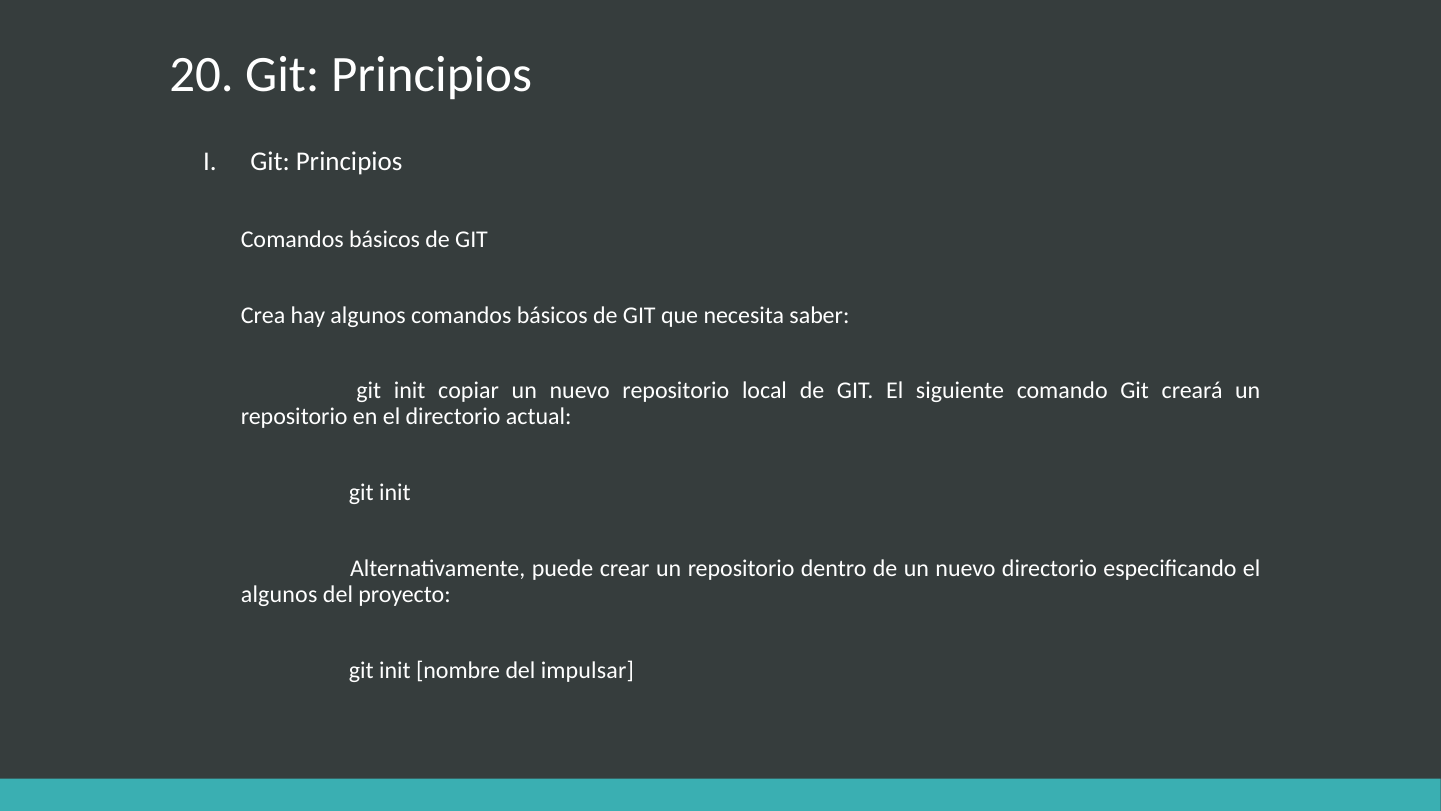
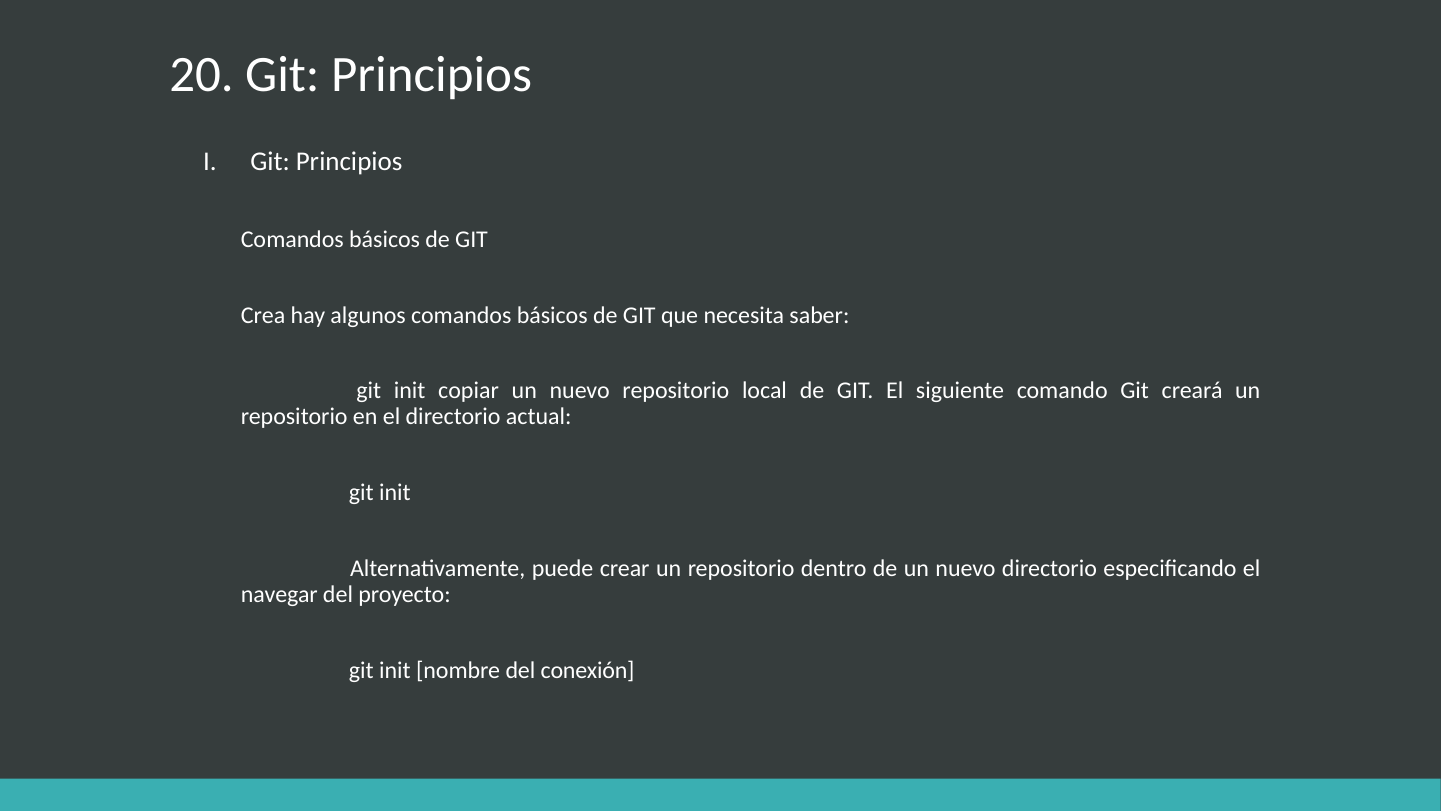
algunos: algunos -> navegar (279, 594)
impulsar: impulsar -> conexión (588, 670)
